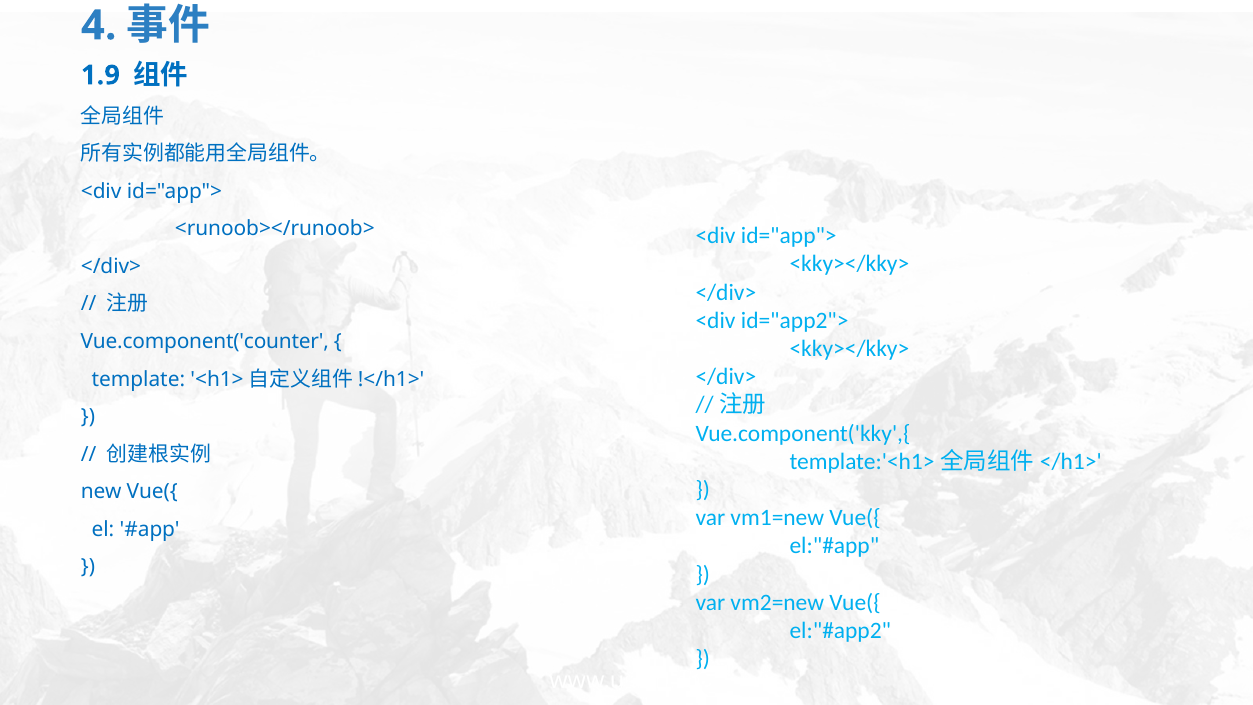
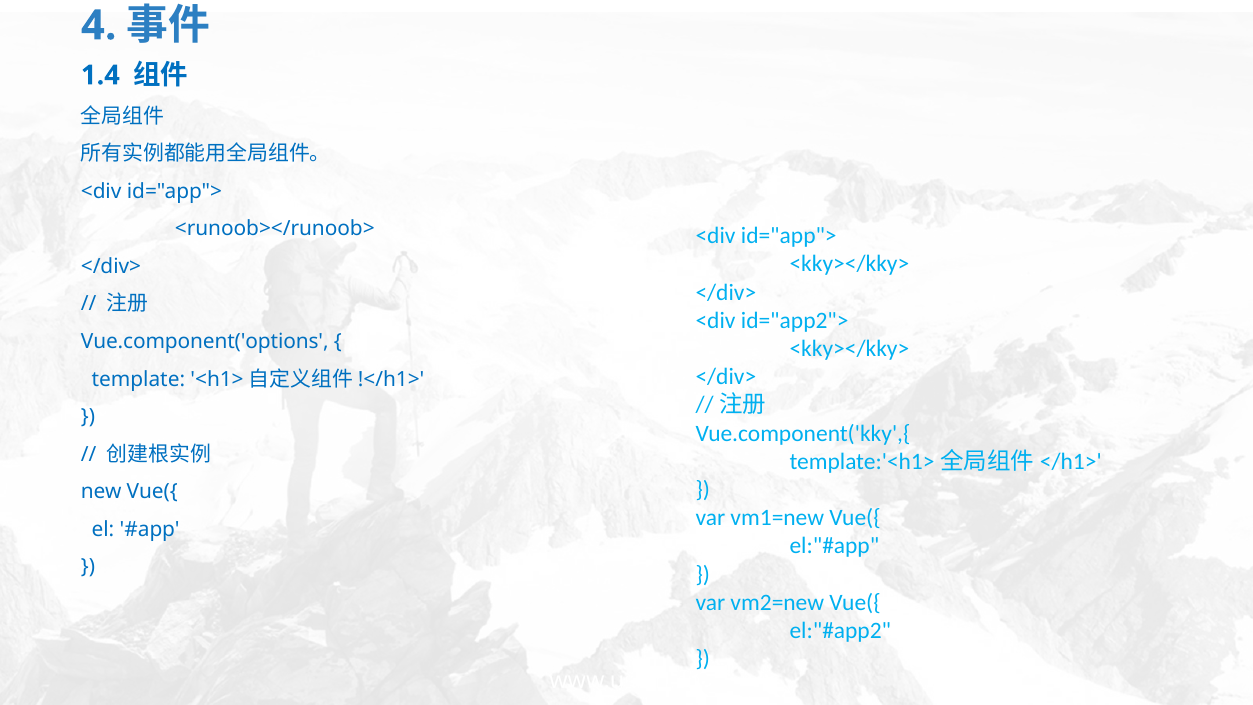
1.9: 1.9 -> 1.4 (100, 75)
Vue.component('counter: Vue.component('counter -> Vue.component('options (205, 342)
